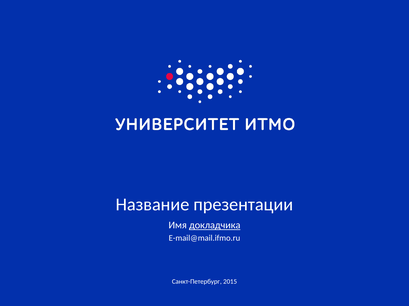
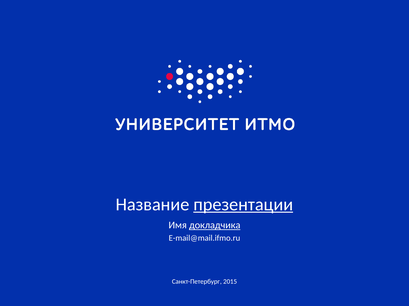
презентации underline: none -> present (243, 205)
